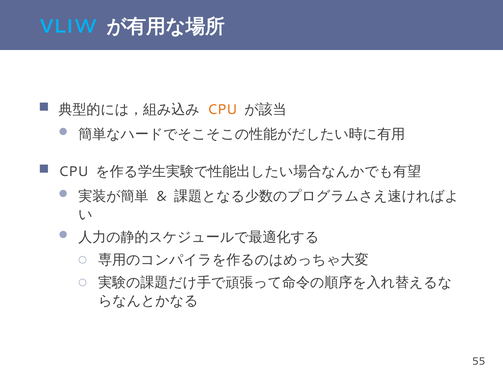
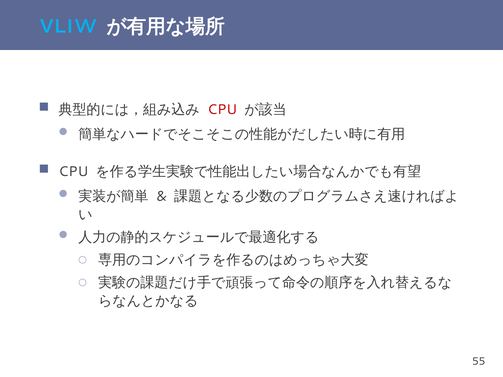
CPU colour: orange -> red (222, 109)
